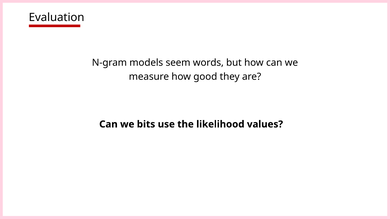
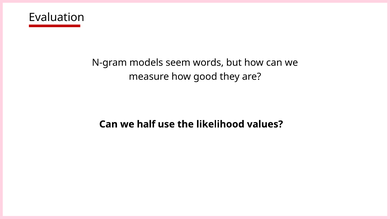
bits: bits -> half (146, 124)
